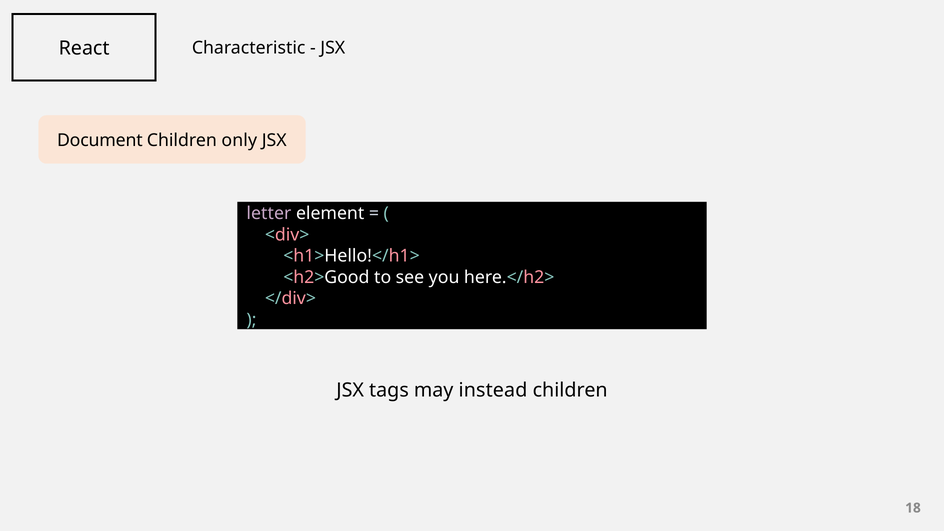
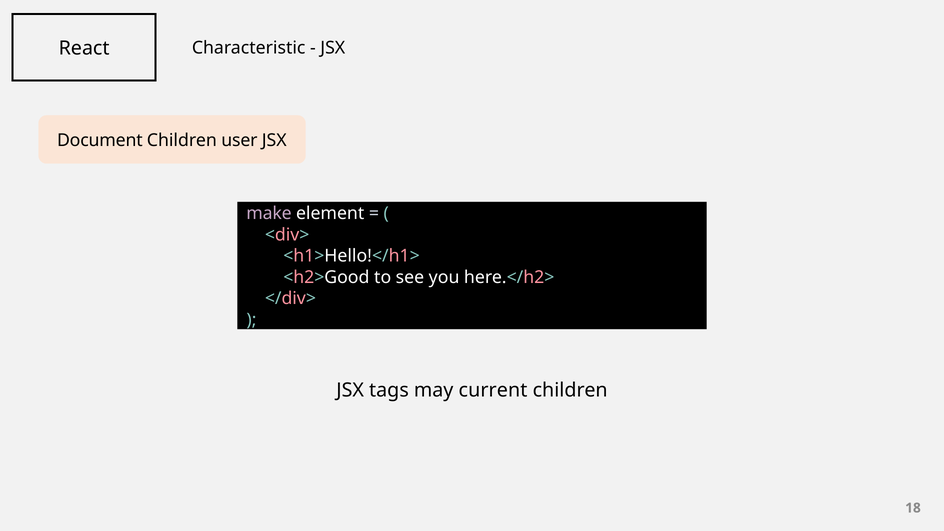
only: only -> user (239, 141)
letter: letter -> make (269, 214)
instead: instead -> current (493, 390)
